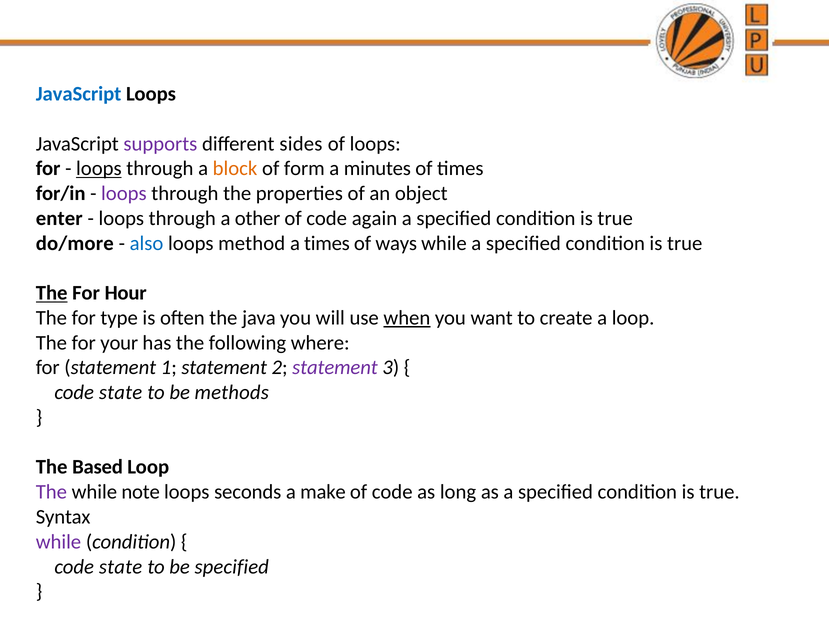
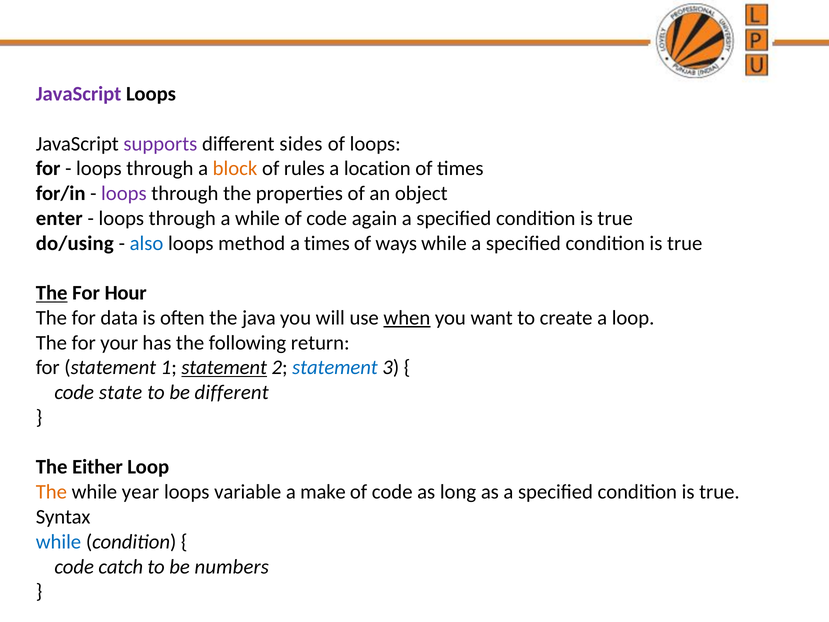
JavaScript colour: blue -> purple (79, 94)
loops underline: present -> none (99, 169)
form: form -> rules (304, 169)
minutes: minutes -> location (377, 169)
a other: other -> while (258, 218)
do/more: do/more -> do/using (75, 243)
type: type -> data (119, 318)
where: where -> return (320, 343)
statement underline: none -> present (224, 367)
statement colour: purple -> blue (335, 367)
be methods: methods -> different (232, 392)
Based: Based -> Either (98, 467)
The colour: purple -> orange (51, 492)
note: note -> year (140, 492)
seconds: seconds -> variable (248, 492)
while colour: purple -> blue (58, 542)
state: state -> catch (121, 566)
be specified: specified -> numbers (232, 566)
